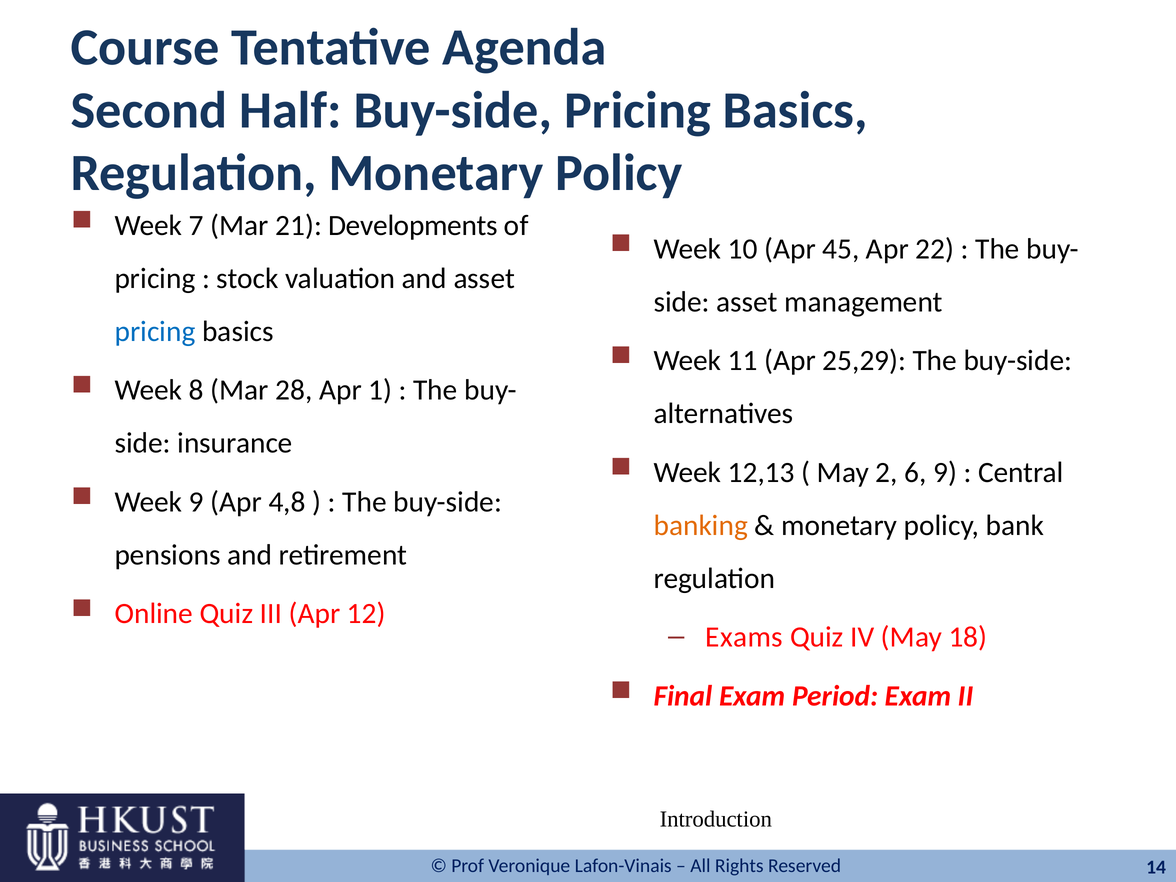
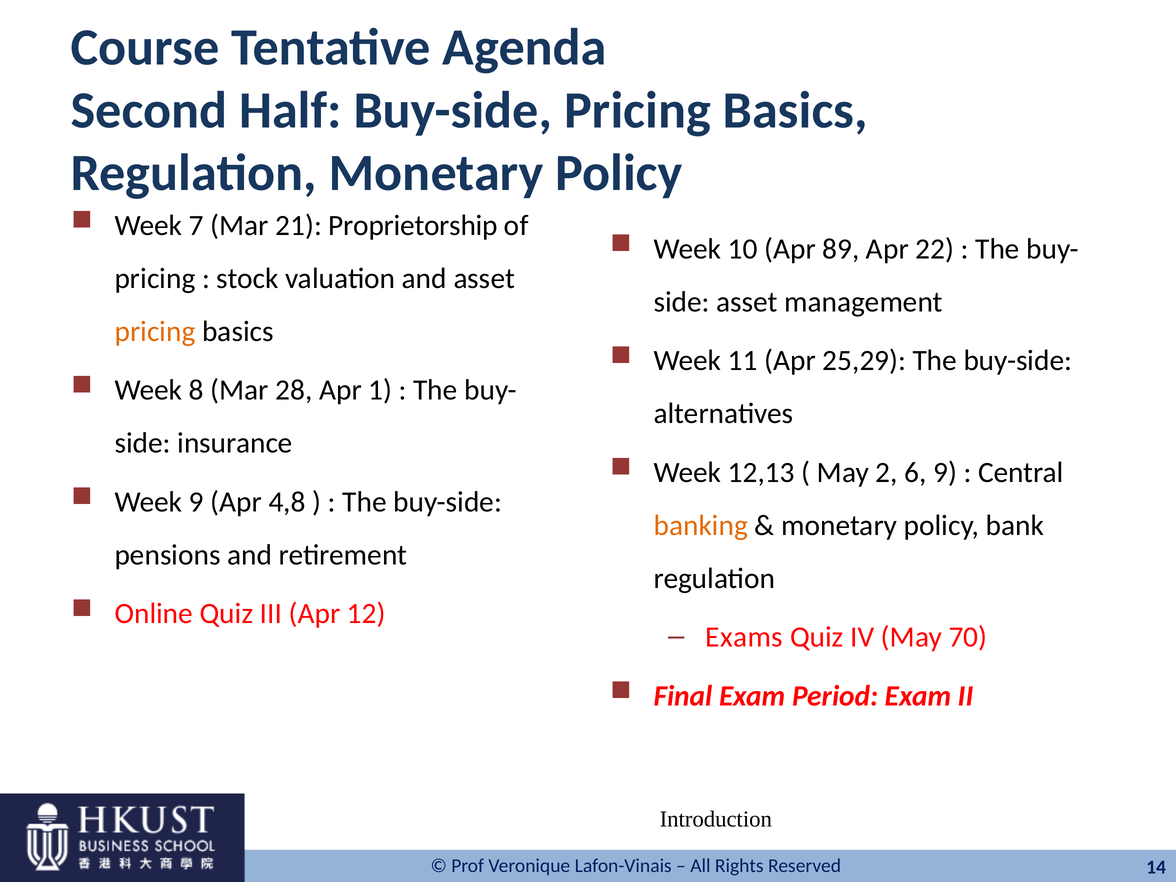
Developments: Developments -> Proprietorship (413, 226)
45: 45 -> 89 (841, 249)
pricing colour: blue -> orange (155, 331)
18: 18 -> 70 (968, 637)
